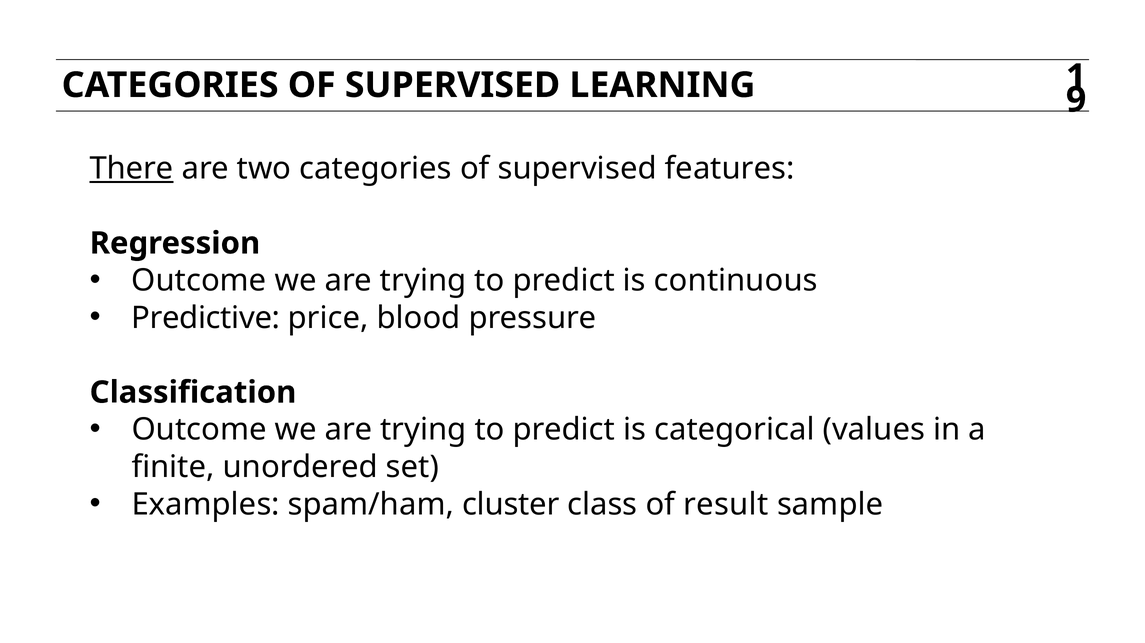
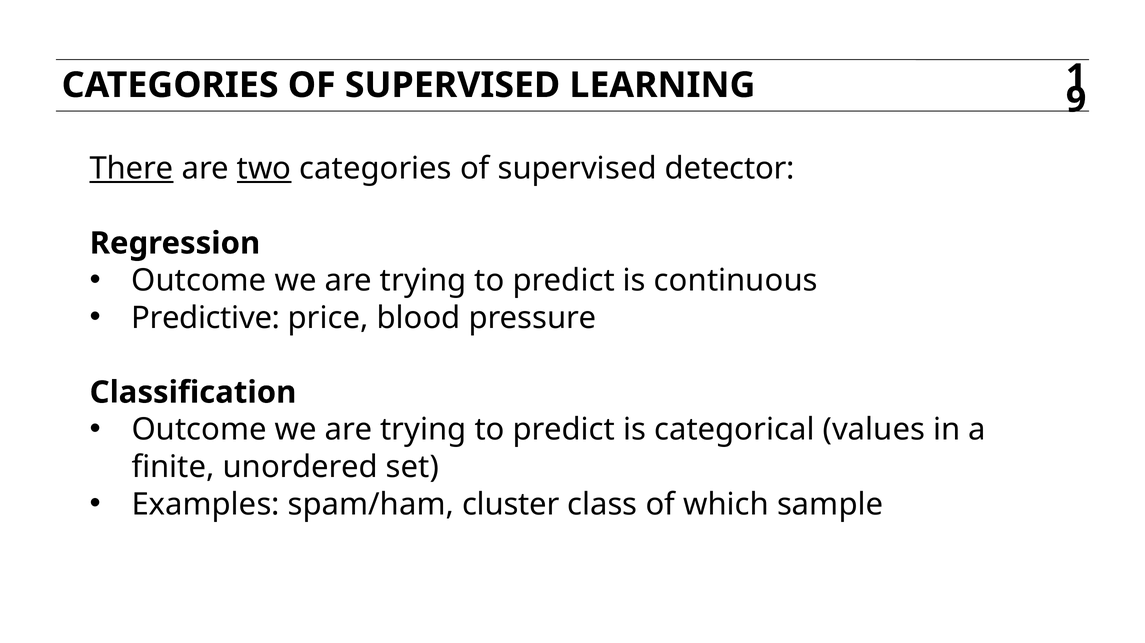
two underline: none -> present (264, 169)
features: features -> detector (730, 169)
result: result -> which (726, 504)
